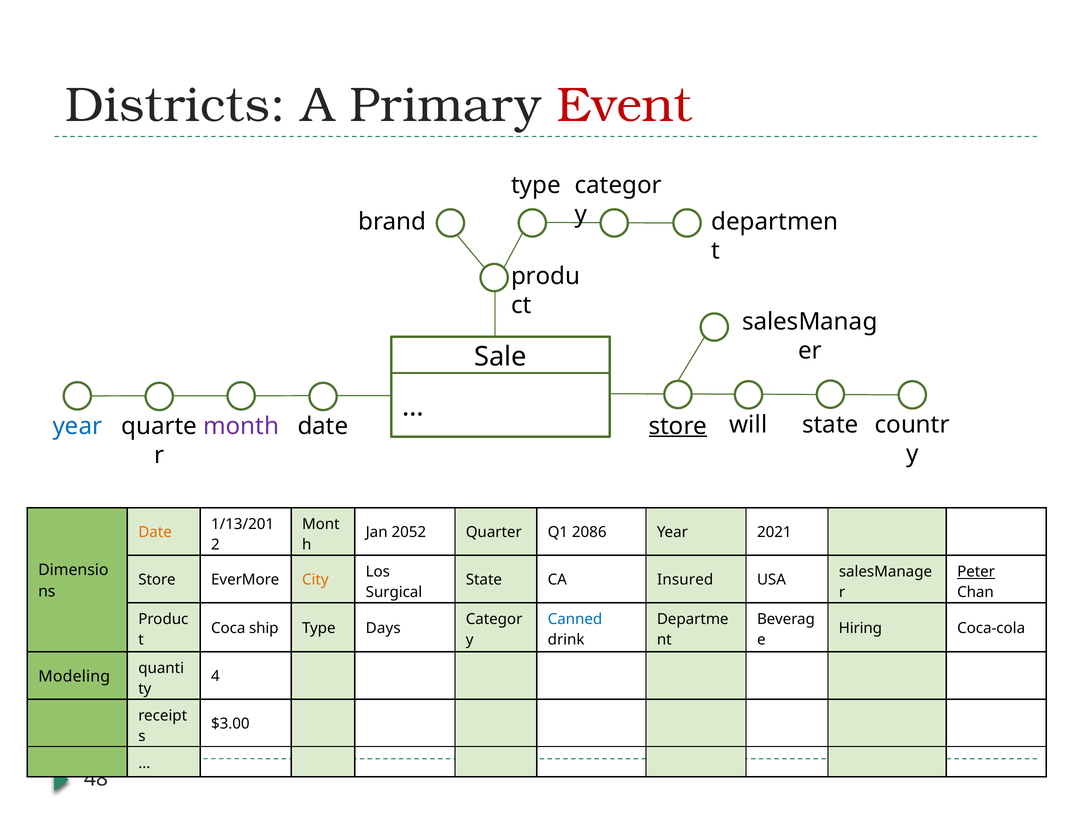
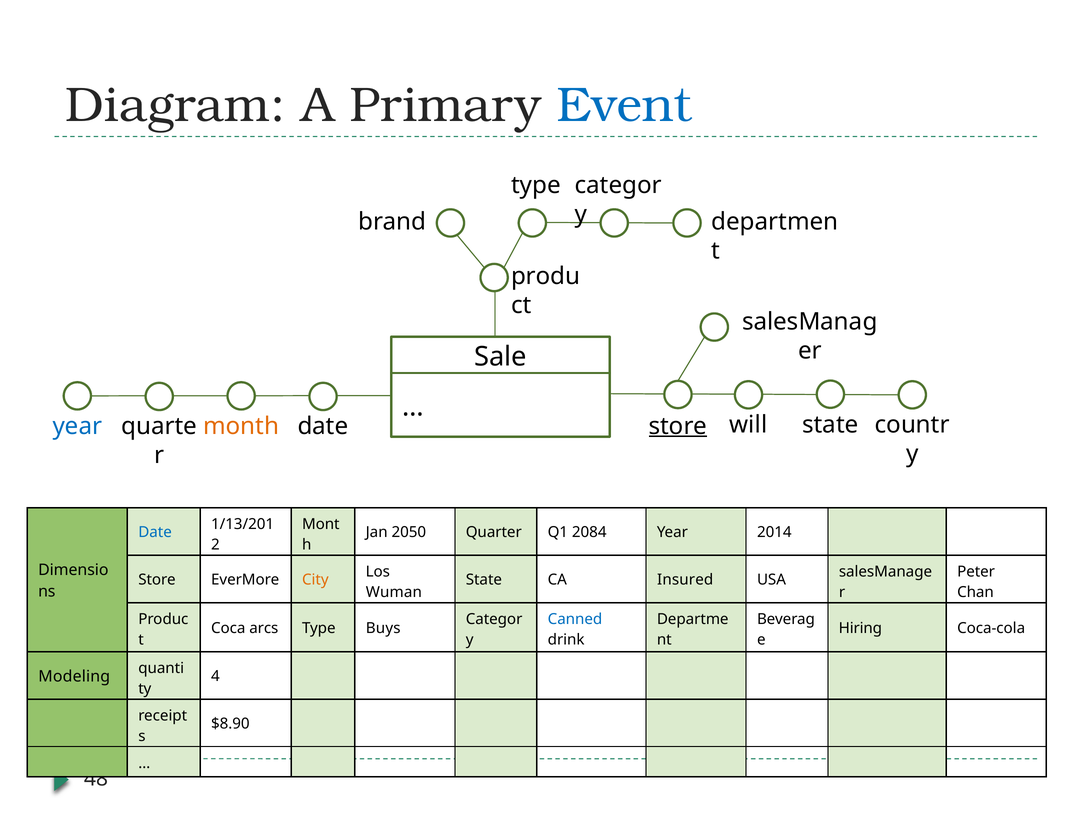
Districts: Districts -> Diagram (176, 105)
Event colour: red -> blue (624, 105)
month colour: purple -> orange (241, 426)
Date colour: orange -> blue (155, 532)
2052: 2052 -> 2050 (409, 532)
2086: 2086 -> 2084 (589, 532)
2021: 2021 -> 2014 (774, 532)
Peter underline: present -> none (976, 572)
Surgical: Surgical -> Wuman (394, 592)
ship: ship -> arcs (264, 628)
Days: Days -> Buys (383, 628)
$3.00: $3.00 -> $8.90 (230, 724)
